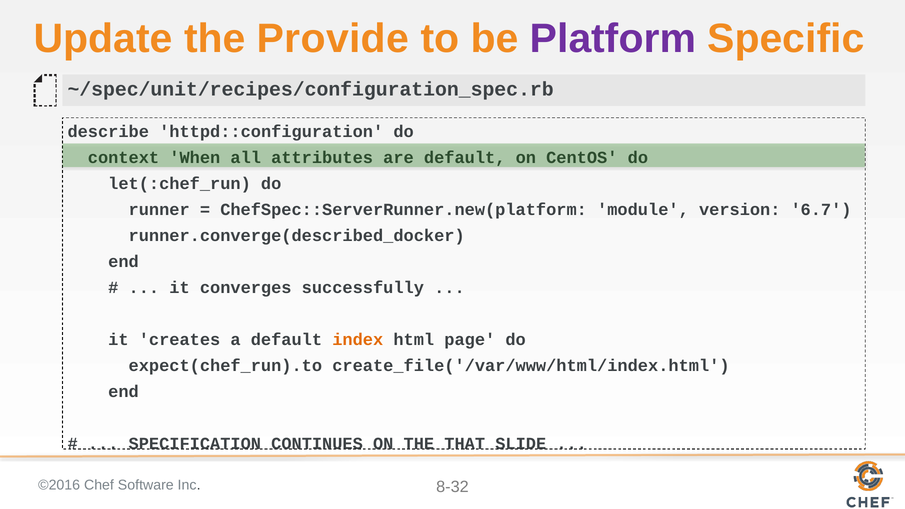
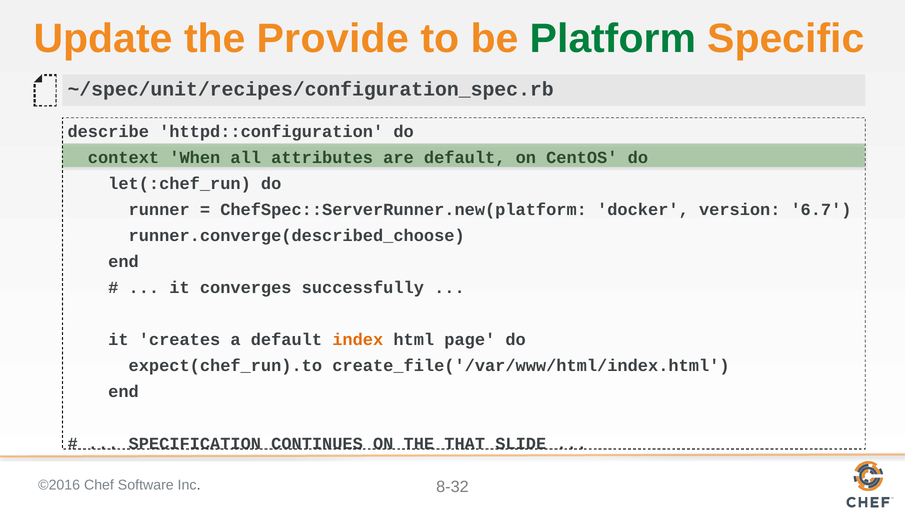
Platform colour: purple -> green (613, 39)
module: module -> docker (643, 210)
runner.converge(described_docker: runner.converge(described_docker -> runner.converge(described_choose (297, 236)
